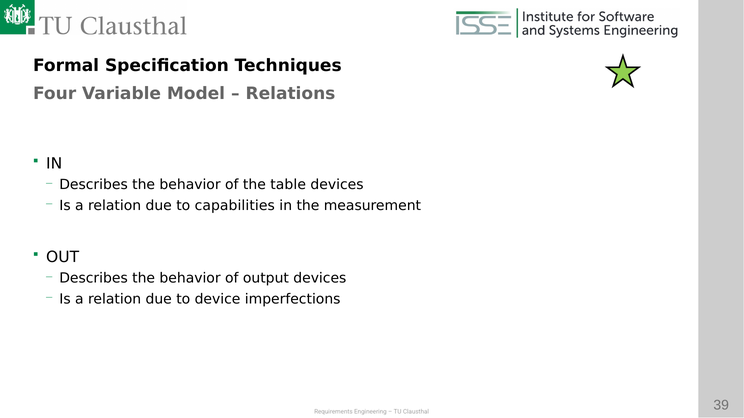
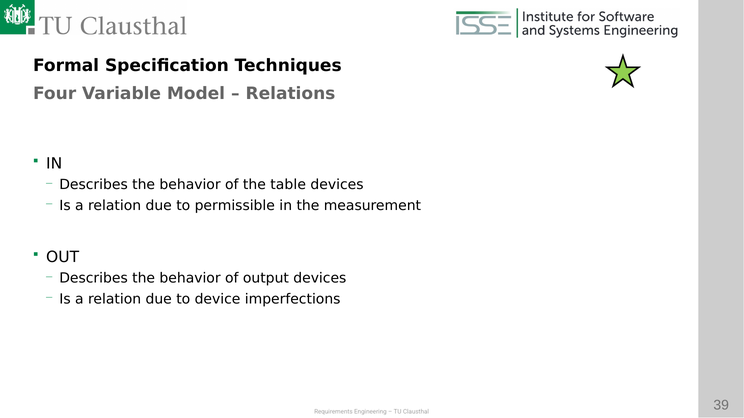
capabilities: capabilities -> permissible (235, 206)
